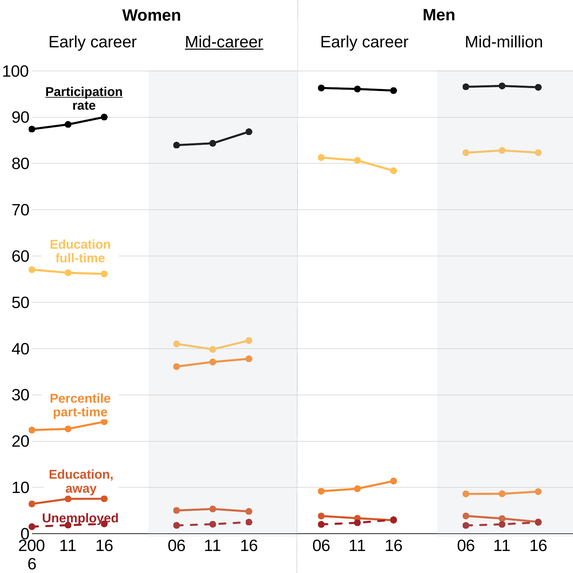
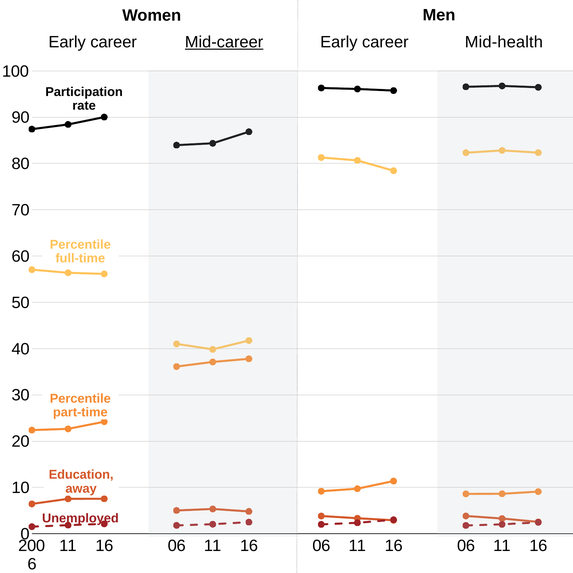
Mid-million: Mid-million -> Mid-health (504, 42)
Participation underline: present -> none (84, 92)
Education: Education -> Percentile (80, 244)
